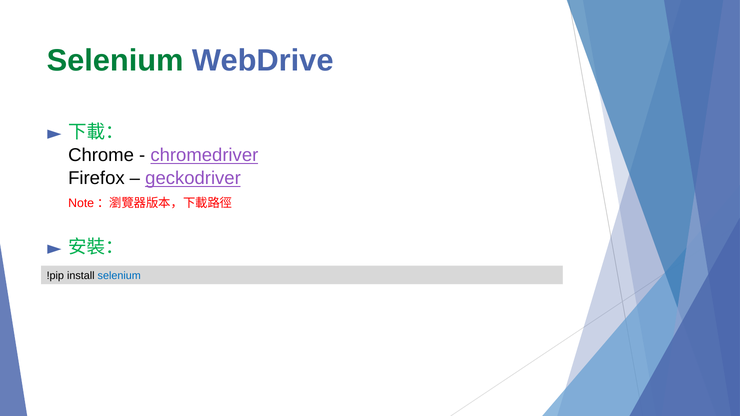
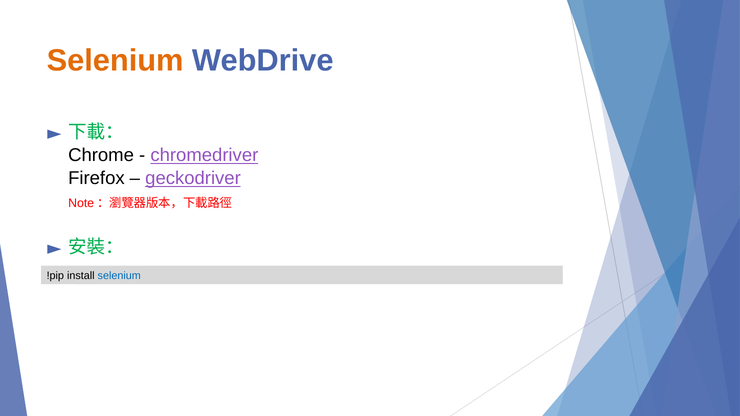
Selenium colour: green -> orange (115, 60)
